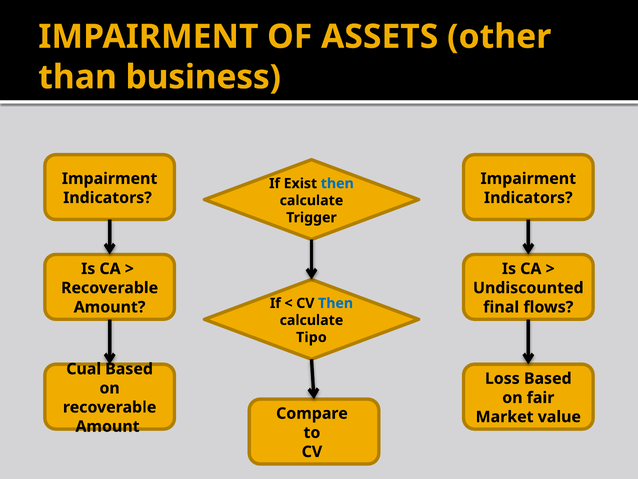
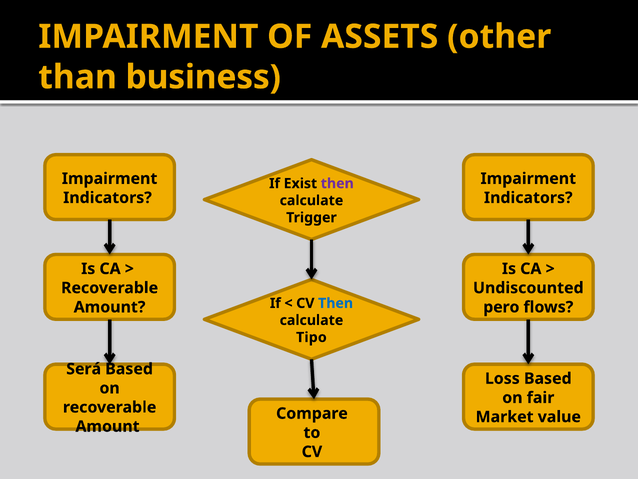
then colour: blue -> purple (337, 183)
final: final -> pero (501, 307)
Cual: Cual -> Será (84, 369)
